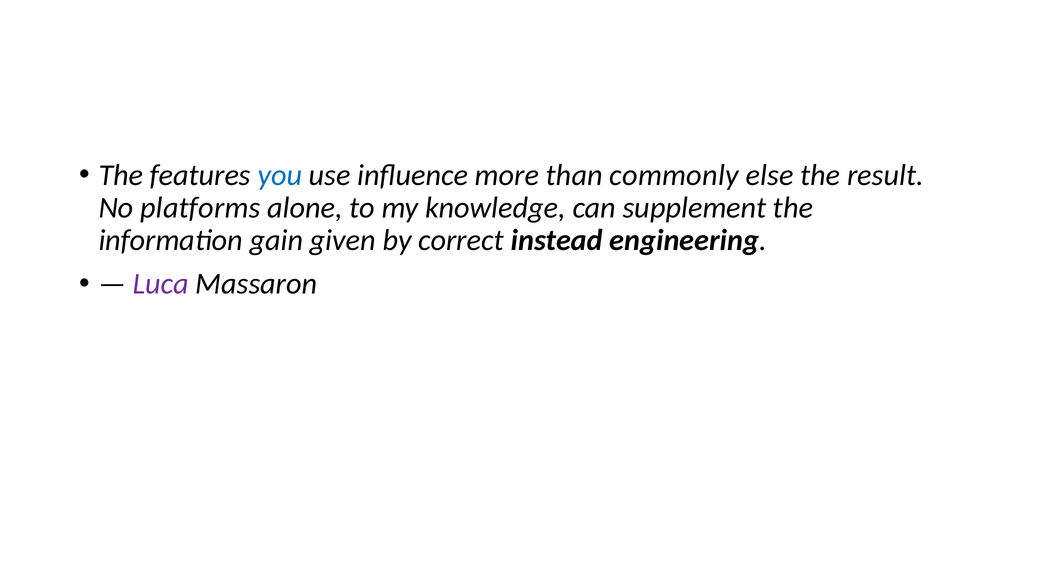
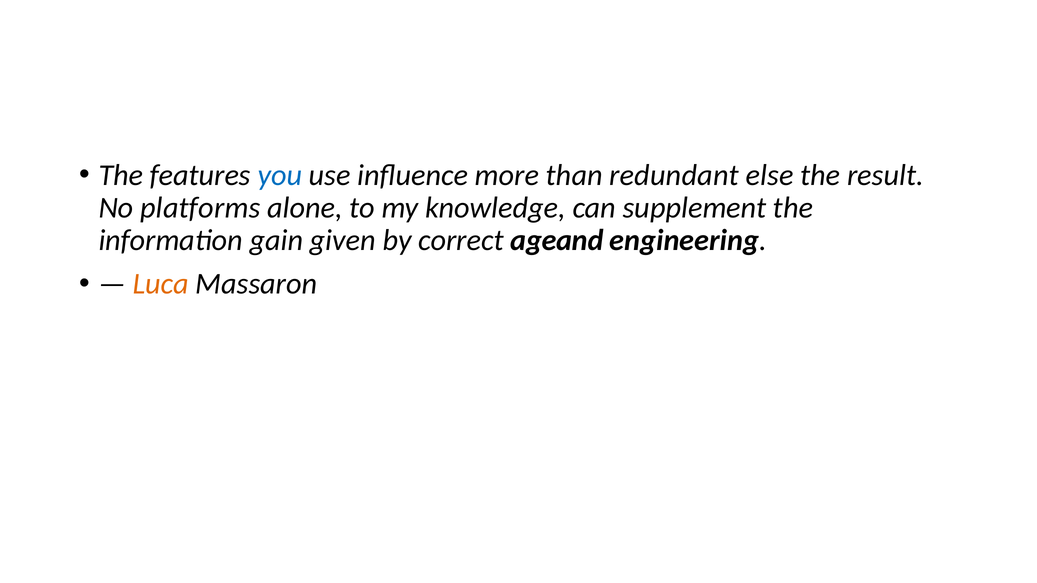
commonly: commonly -> redundant (674, 175)
instead: instead -> ageand (557, 240)
Luca colour: purple -> orange (161, 284)
